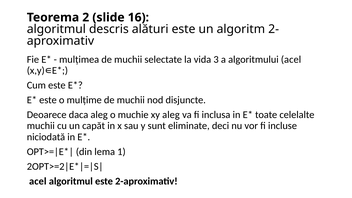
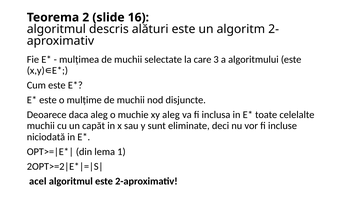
vida: vida -> care (203, 59)
algoritmului acel: acel -> este (291, 59)
